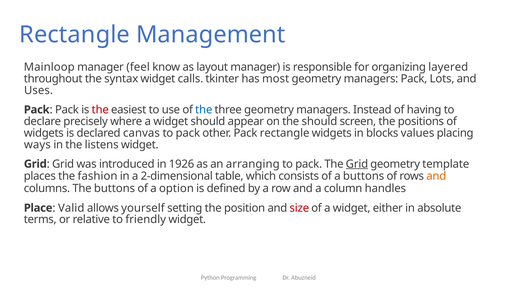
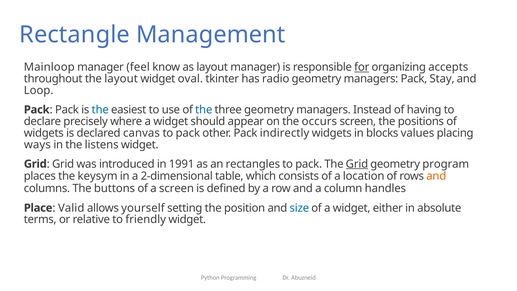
for underline: none -> present (362, 67)
layered: layered -> accepts (448, 67)
the syntax: syntax -> layout (121, 79)
calls: calls -> oval (190, 79)
most: most -> radio (276, 79)
Lots: Lots -> Stay (442, 79)
Uses: Uses -> Loop (39, 90)
the colour: red -> blue (100, 110)
the should: should -> occurs (319, 121)
Pack rectangle: rectangle -> indirectly (285, 133)
1926: 1926 -> 1991 (182, 164)
arranging: arranging -> rectangles (253, 164)
template: template -> program (446, 164)
fashion: fashion -> keysym (98, 176)
a buttons: buttons -> location (364, 176)
a option: option -> screen (176, 188)
size colour: red -> blue (299, 208)
